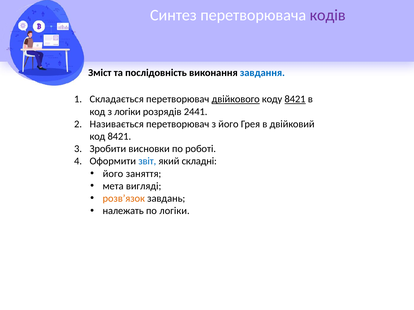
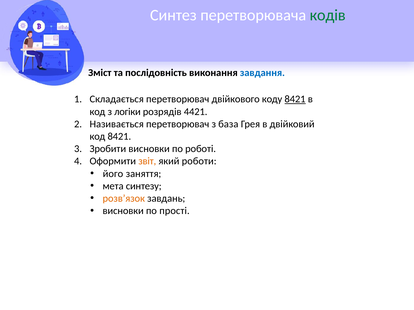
кодів colour: purple -> green (328, 15)
двійкового underline: present -> none (236, 99)
2441: 2441 -> 4421 (196, 112)
з його: його -> база (228, 124)
звіт colour: blue -> orange (147, 162)
складні: складні -> роботи (199, 162)
вигляді: вигляді -> синтезу (144, 186)
належать: належать -> висновки (123, 211)
по логіки: логіки -> прості (175, 211)
